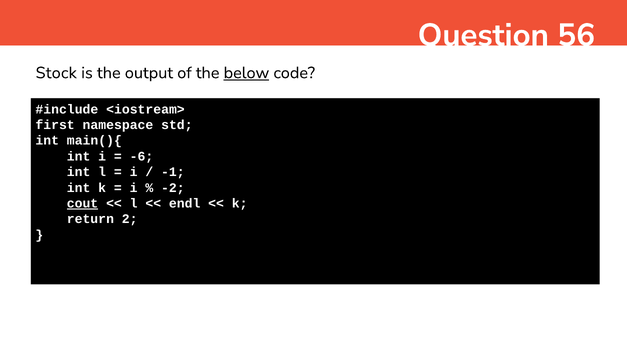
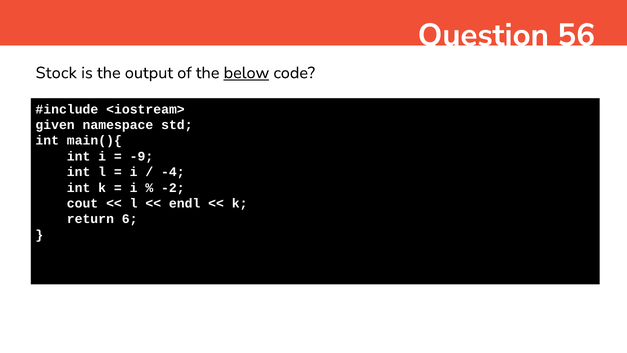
first: first -> given (55, 125)
-6: -6 -> -9 (141, 156)
-1: -1 -> -4 (173, 172)
cout underline: present -> none (83, 203)
2: 2 -> 6 (130, 219)
